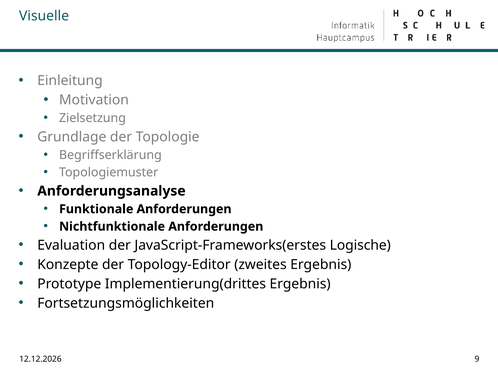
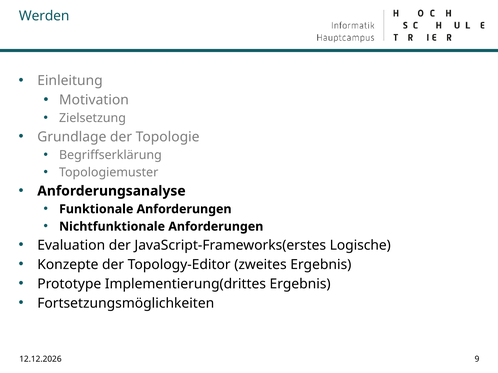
Visuelle: Visuelle -> Werden (44, 16)
